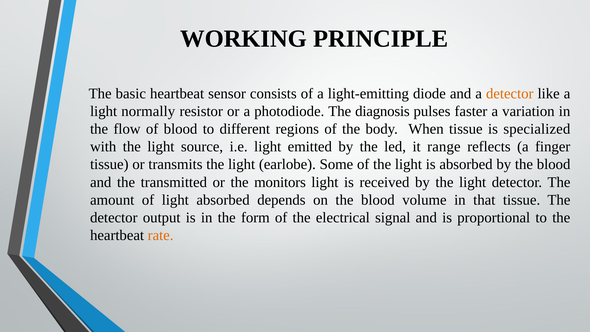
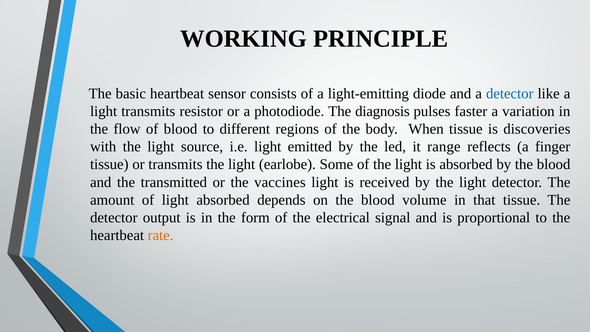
detector colour: orange -> blue (510, 94)
light normally: normally -> transmits (148, 111)
specialized: specialized -> discoveries (537, 129)
monitors: monitors -> vaccines (280, 182)
